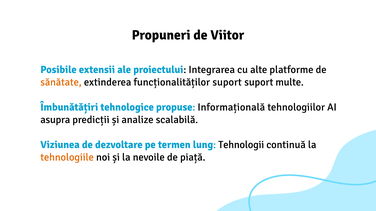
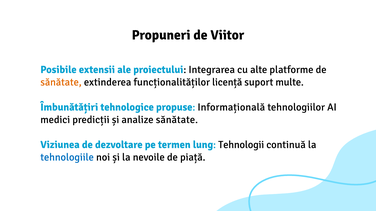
funcționalităților suport: suport -> licență (227, 82)
asupra: asupra -> medici (55, 120)
analize scalabilă: scalabilă -> sănătate (177, 120)
tehnologiile colour: orange -> blue (67, 158)
